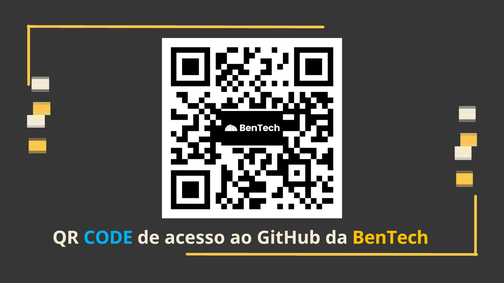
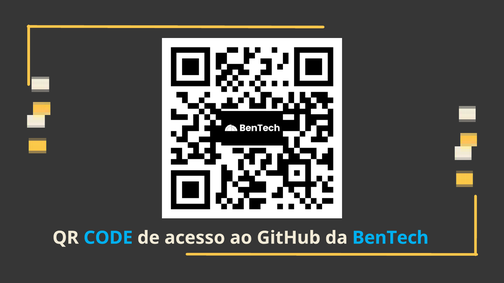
BenTech colour: yellow -> light blue (390, 238)
